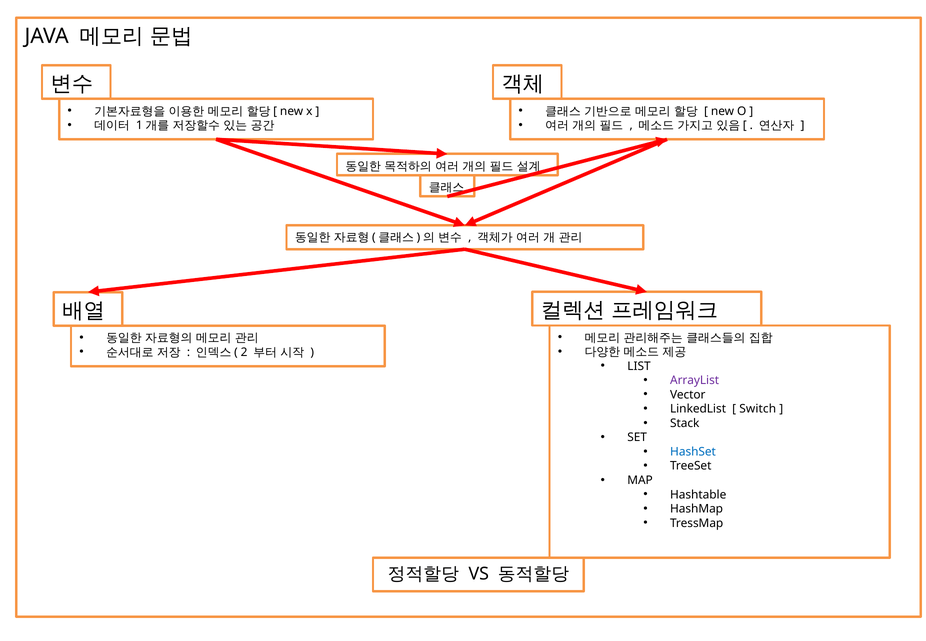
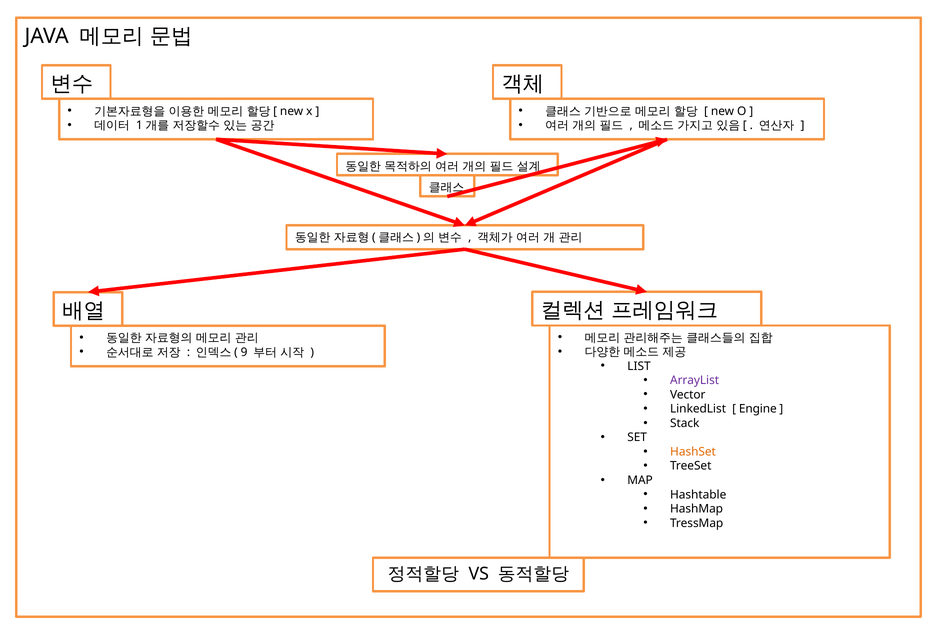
2: 2 -> 9 (244, 352)
Switch: Switch -> Engine (758, 409)
HashSet colour: blue -> orange (693, 452)
